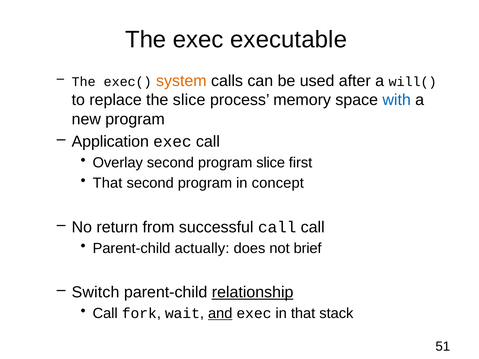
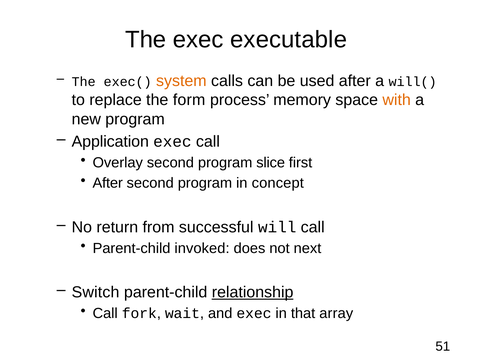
the slice: slice -> form (189, 100)
with colour: blue -> orange (397, 100)
That: That -> After (108, 183)
successful call: call -> will (277, 227)
actually: actually -> invoked (202, 248)
brief: brief -> next (307, 248)
and underline: present -> none (220, 314)
stack: stack -> array (336, 314)
